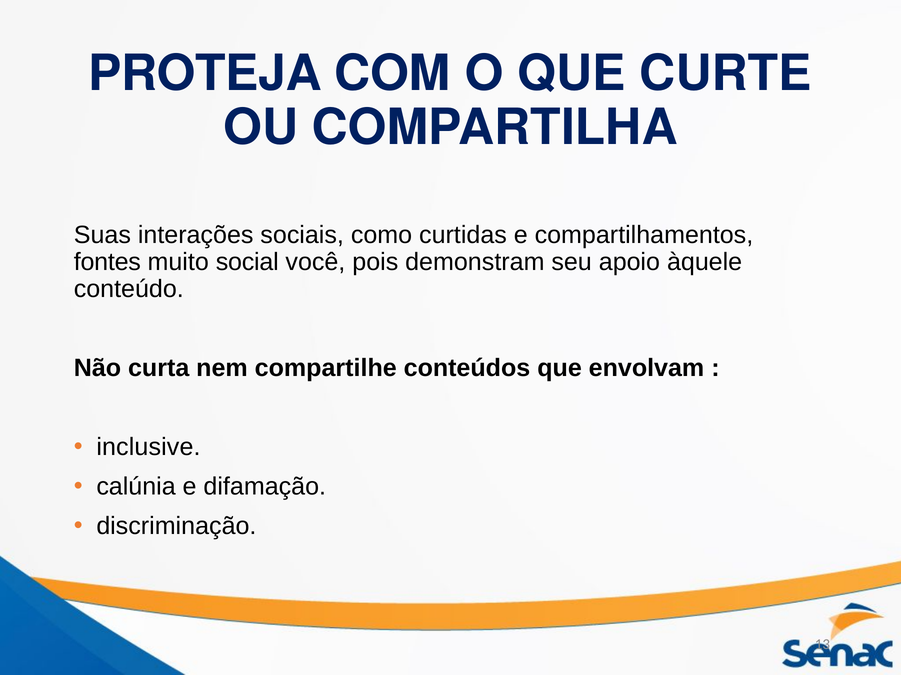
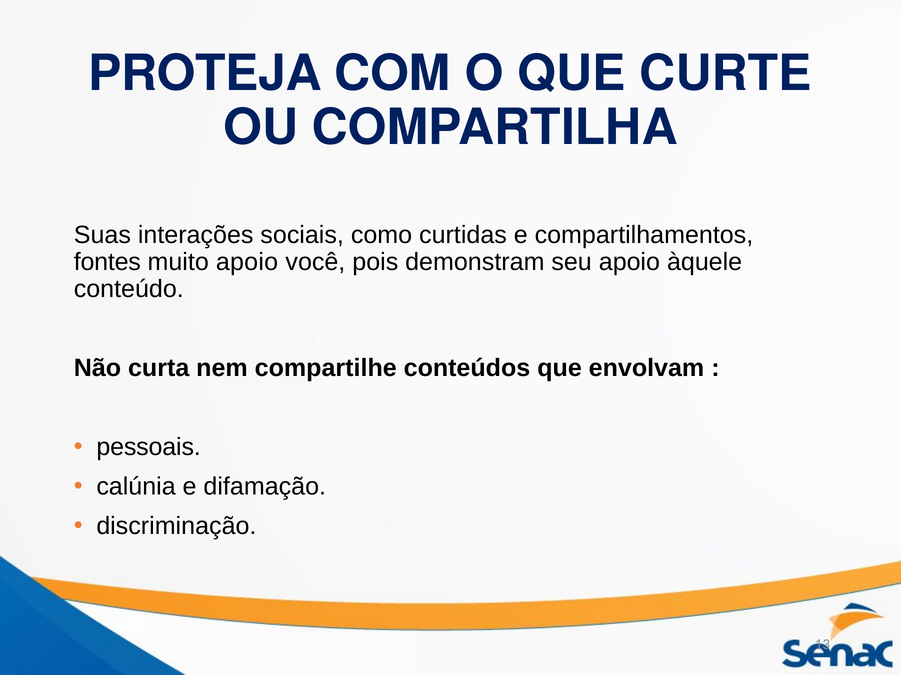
muito social: social -> apoio (247, 262)
inclusive: inclusive -> pessoais (149, 448)
